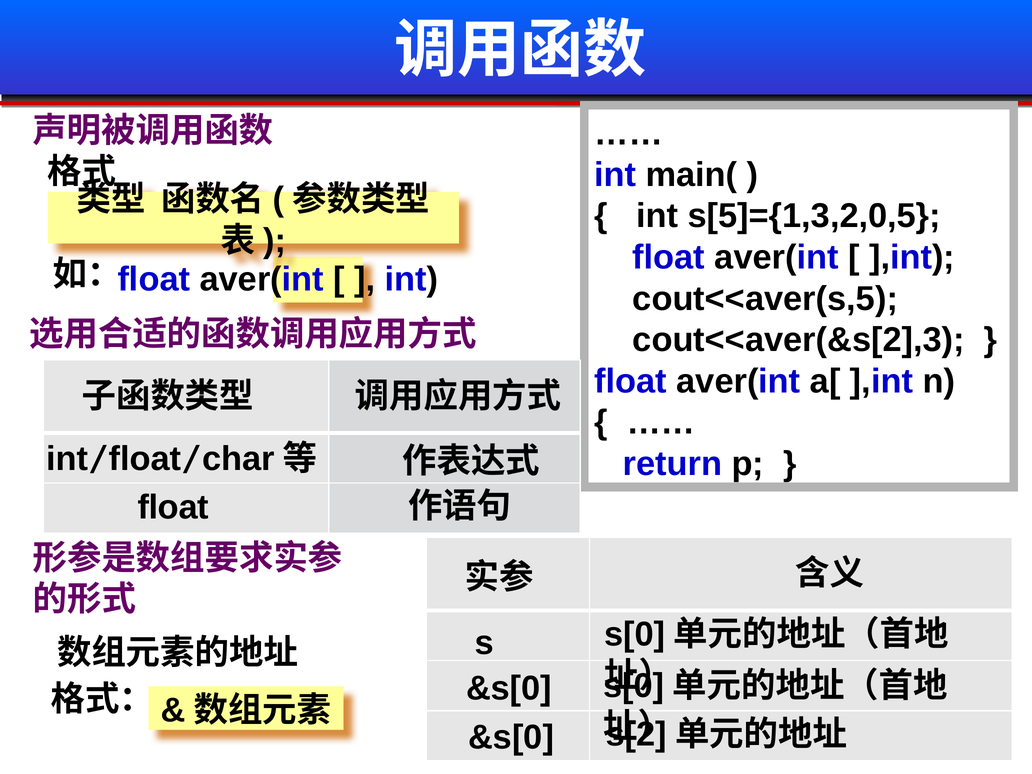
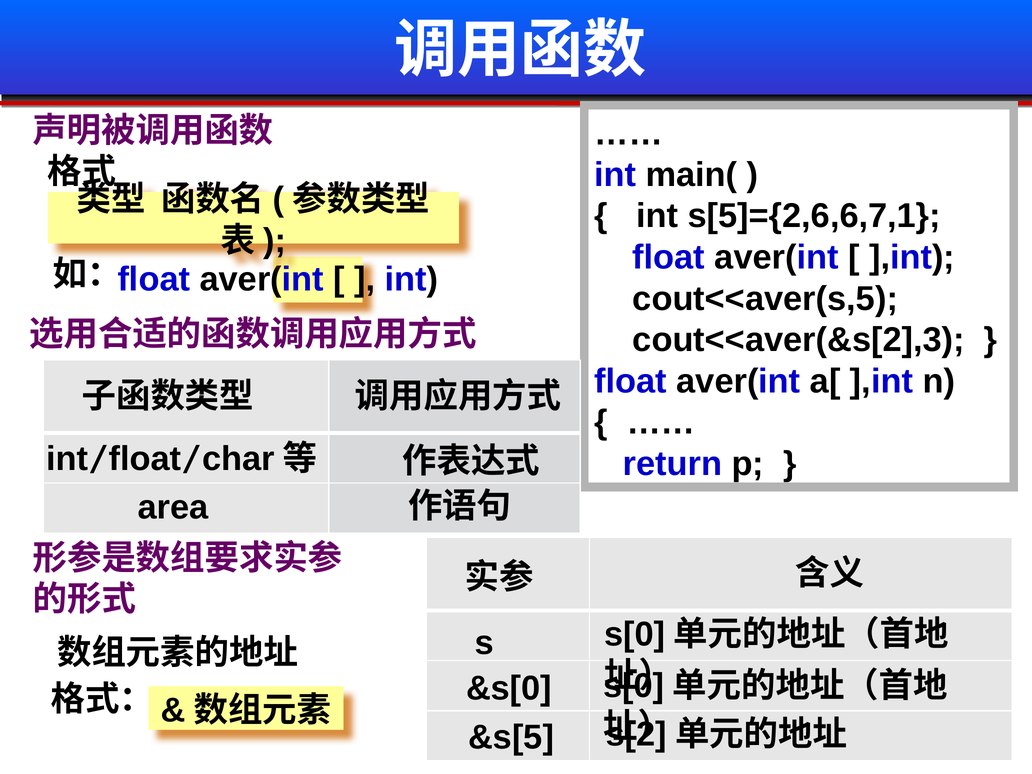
s[5]={1,3,2,0,5: s[5]={1,3,2,0,5 -> s[5]={2,6,6,7,1 (814, 216)
float: float -> area (173, 507)
&s[0: &s[0 -> &s[5 (511, 737)
